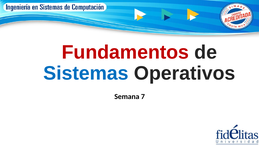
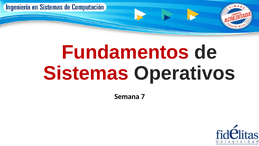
Sistemas colour: blue -> red (86, 73)
